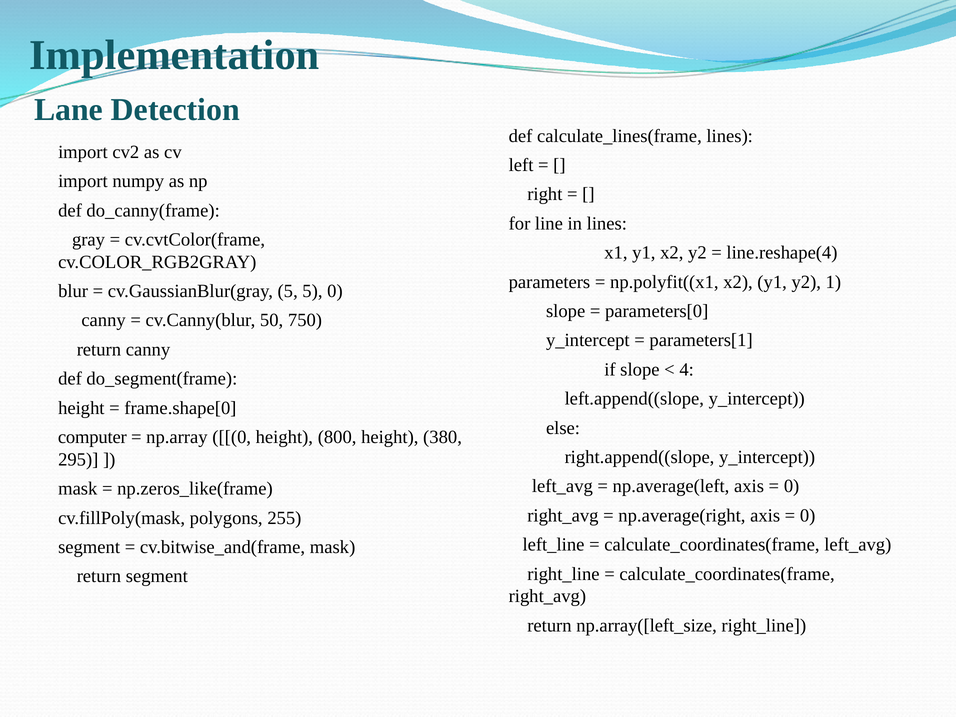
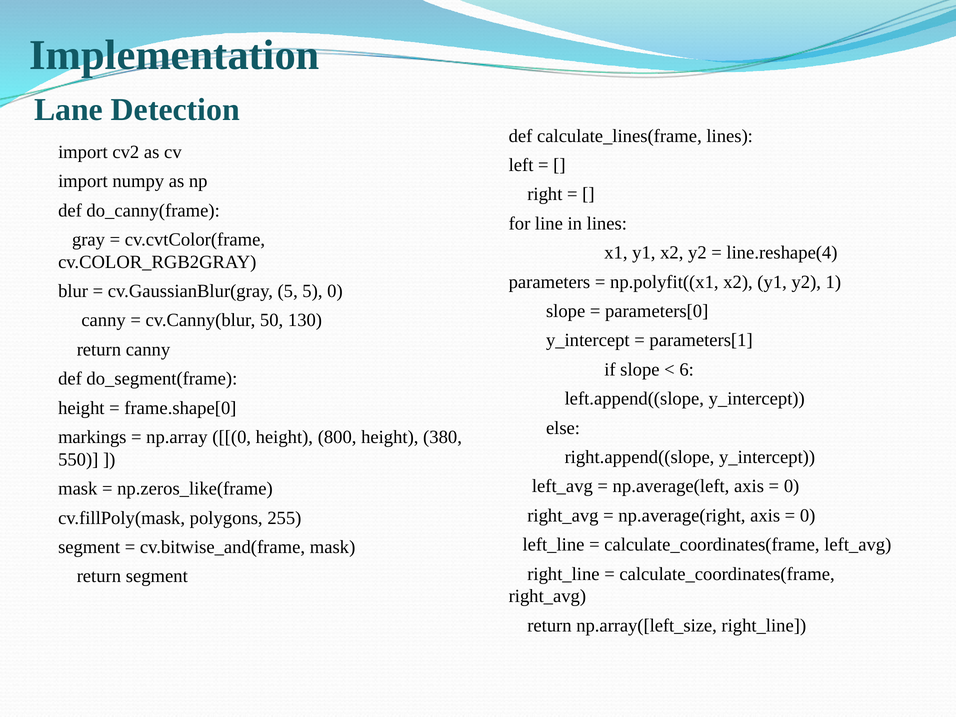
750: 750 -> 130 (305, 320)
4: 4 -> 6 (687, 370)
computer: computer -> markings (92, 437)
295: 295 -> 550 (78, 459)
